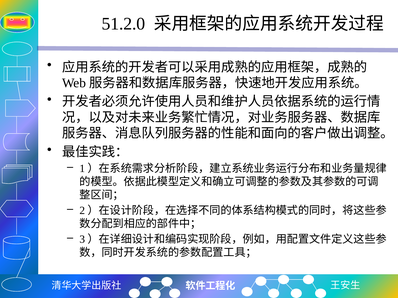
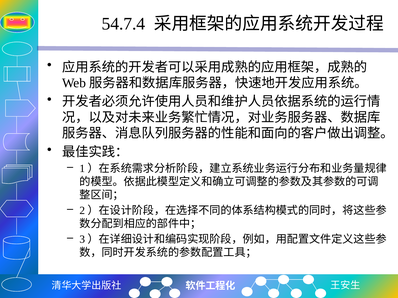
51.2.0: 51.2.0 -> 54.7.4 (123, 24)
